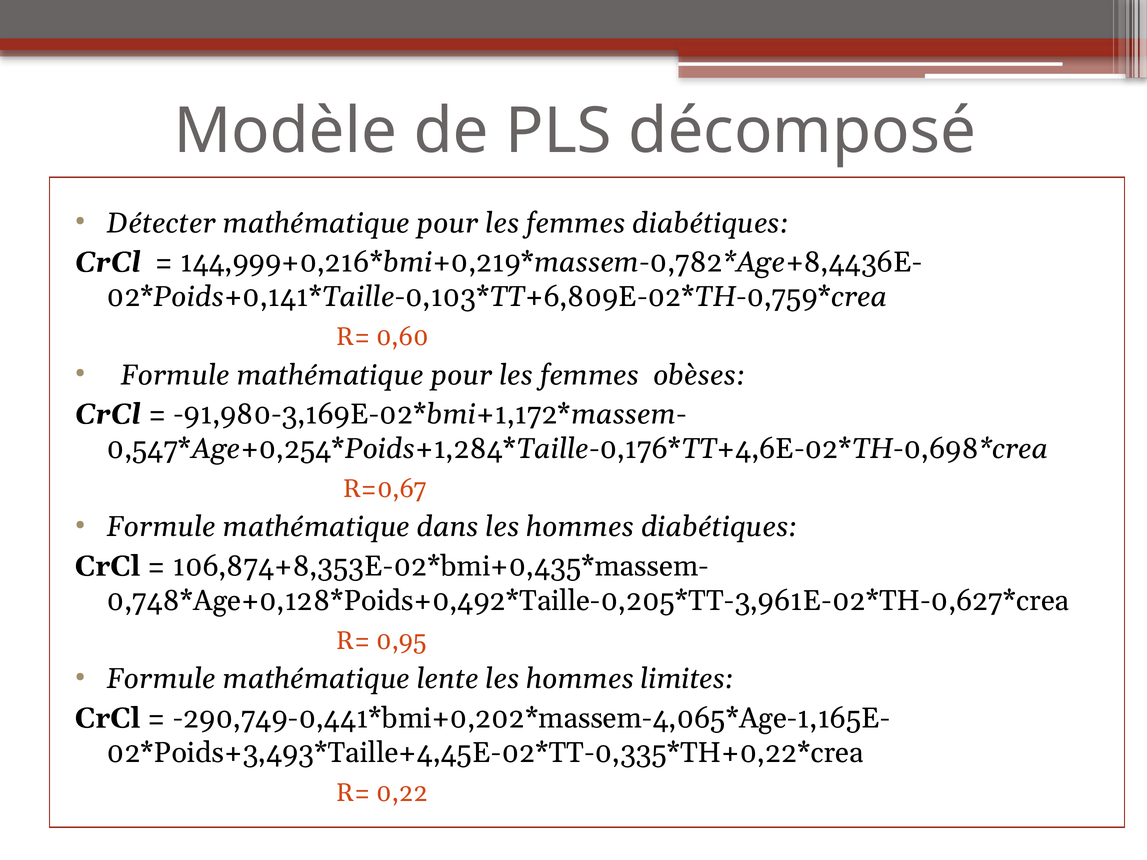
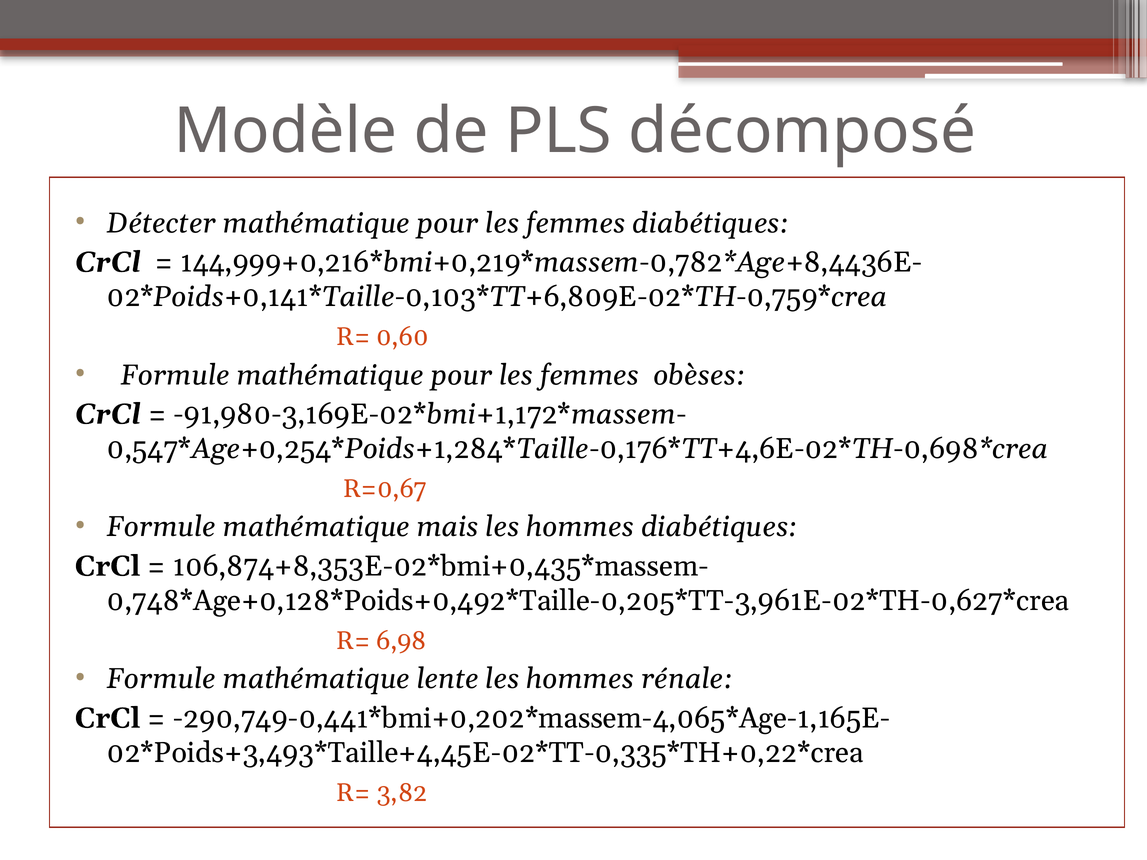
dans: dans -> mais (448, 527)
0,95: 0,95 -> 6,98 (402, 641)
limites: limites -> rénale (688, 679)
0,22: 0,22 -> 3,82 (402, 793)
